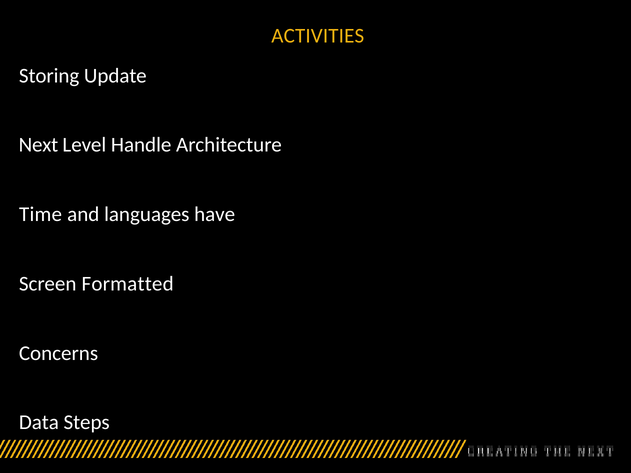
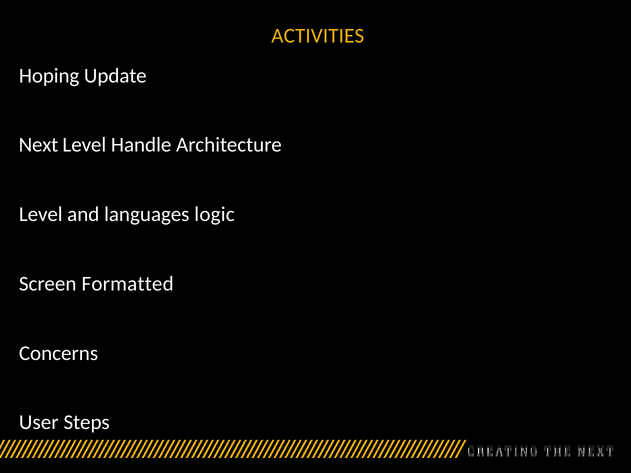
Storing: Storing -> Hoping (49, 76)
Time: Time -> Level (41, 214)
have: have -> logic (215, 214)
Data: Data -> User (39, 423)
